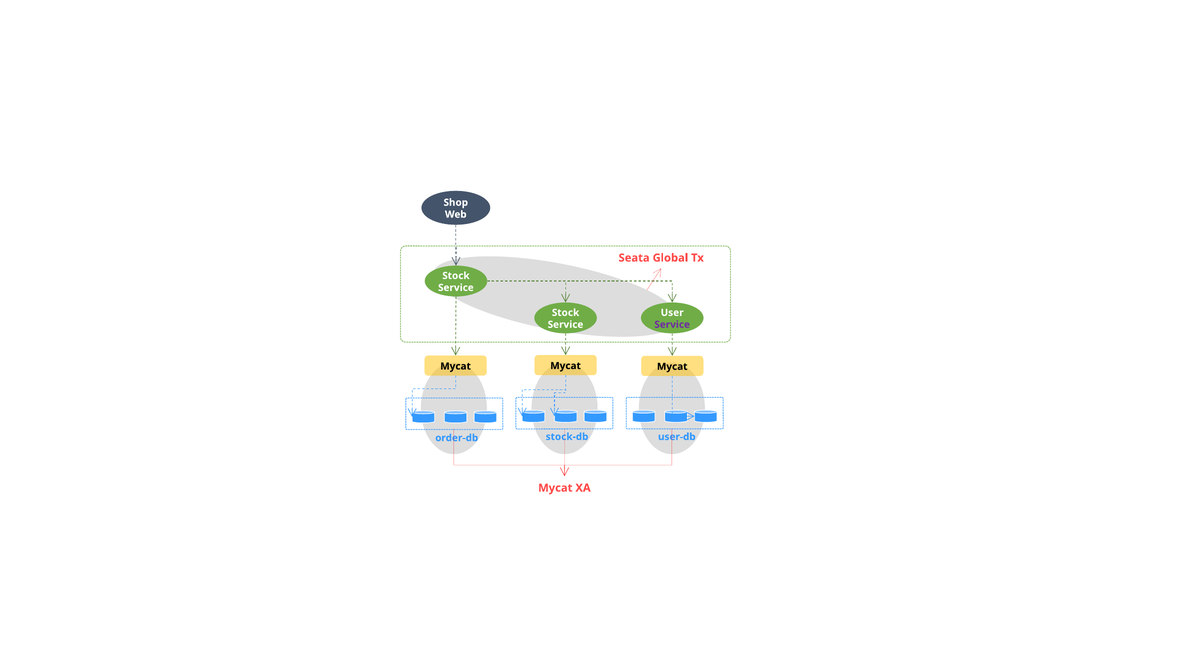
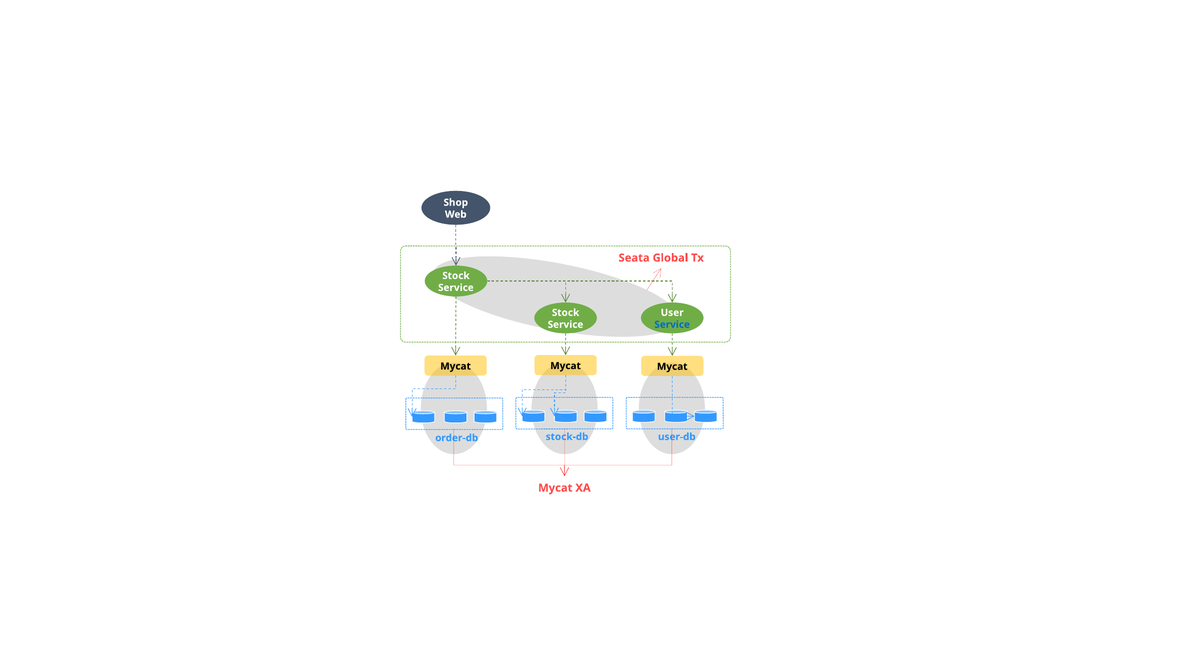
Service colour: purple -> blue (672, 325)
